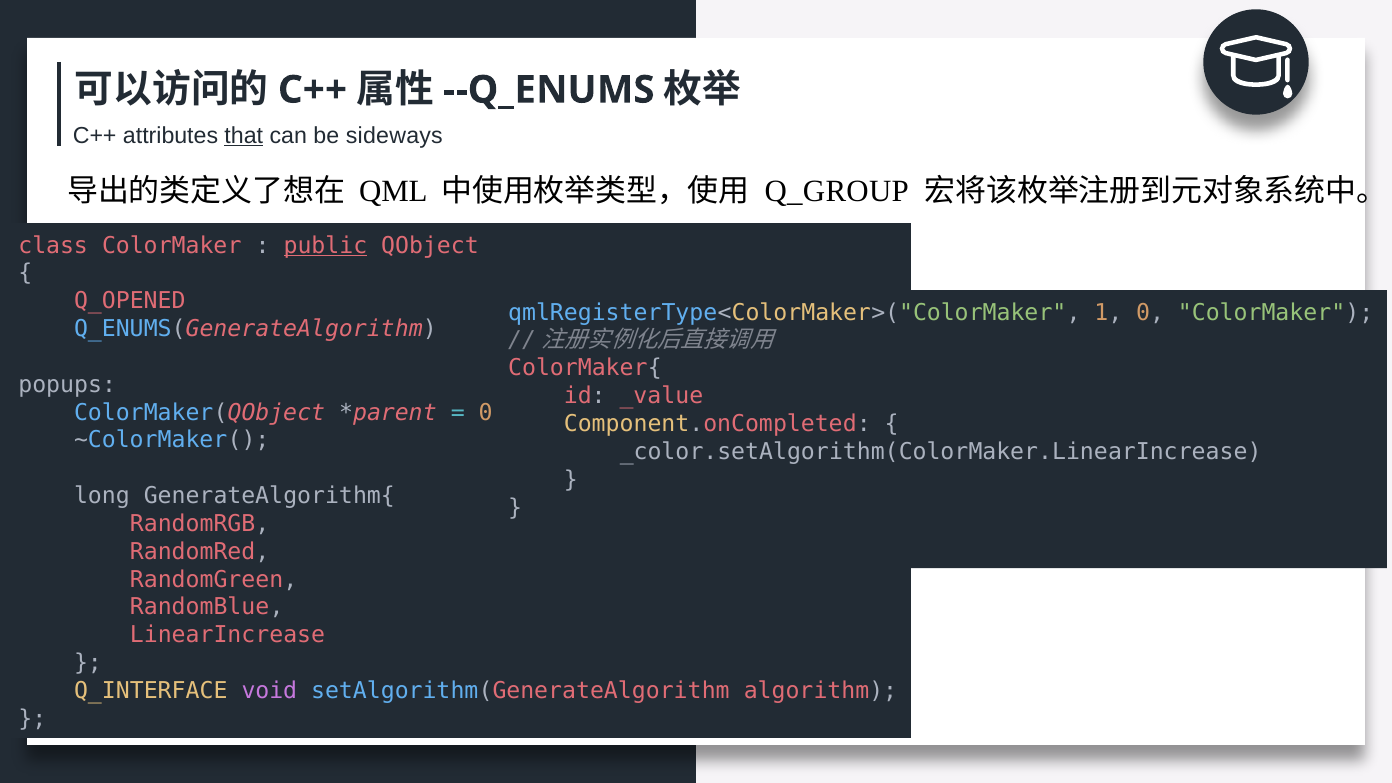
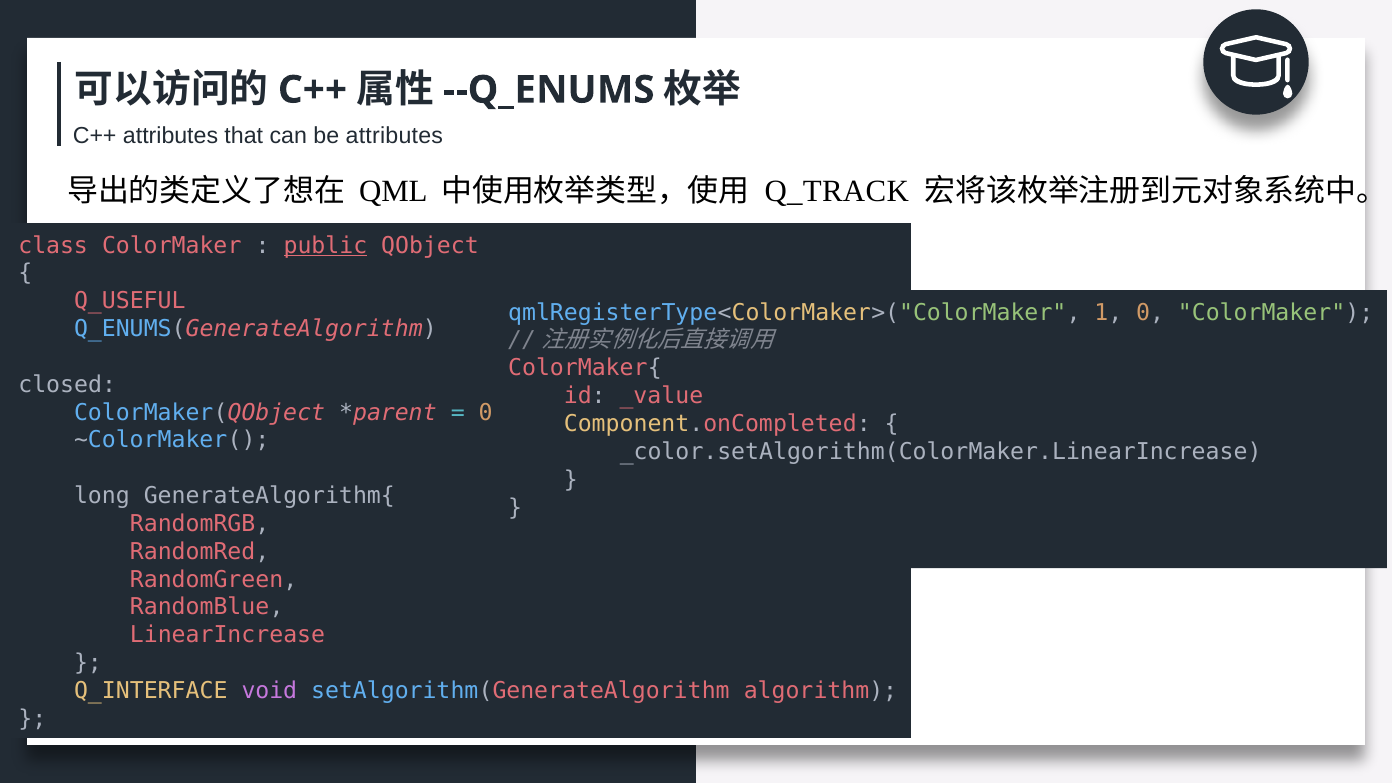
that underline: present -> none (244, 135)
be sideways: sideways -> attributes (394, 135)
Q_GROUP: Q_GROUP -> Q_TRACK (837, 191)
Q_OPENED: Q_OPENED -> Q_USEFUL (130, 301)
popups: popups -> closed (67, 385)
